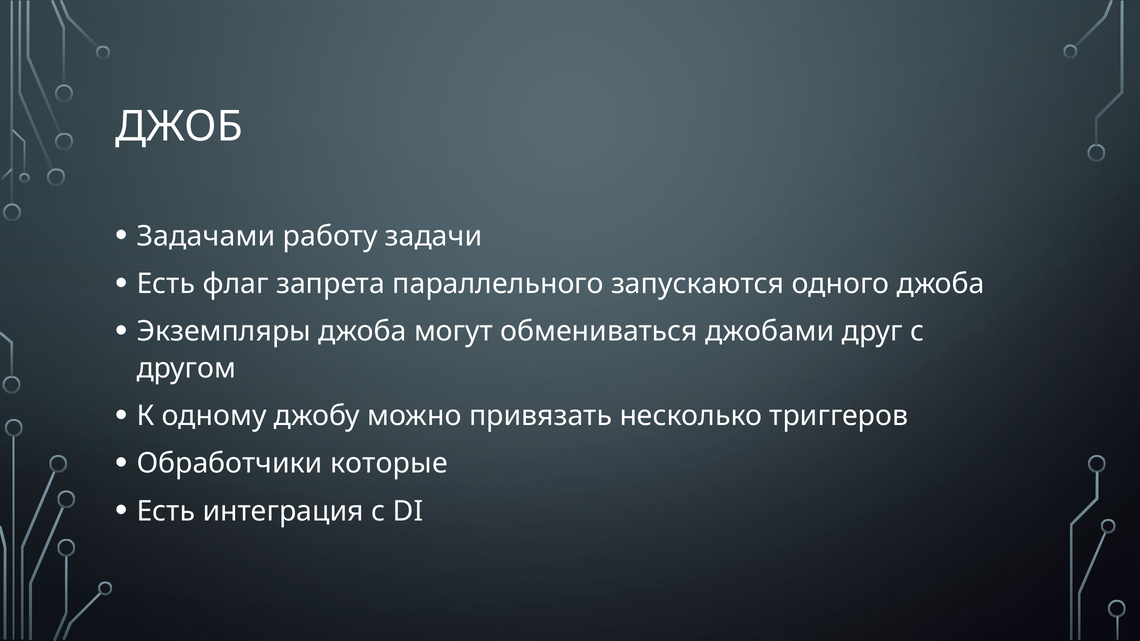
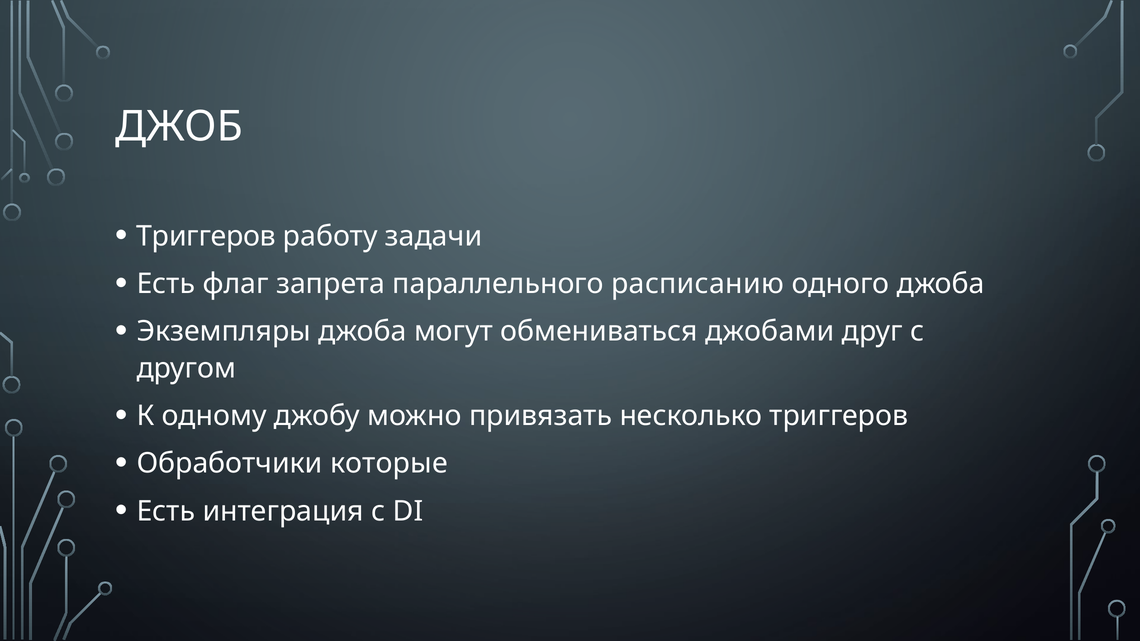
Задачами: Задачами -> Триггеров (206, 236)
запускаются: запускаются -> расписанию (698, 284)
